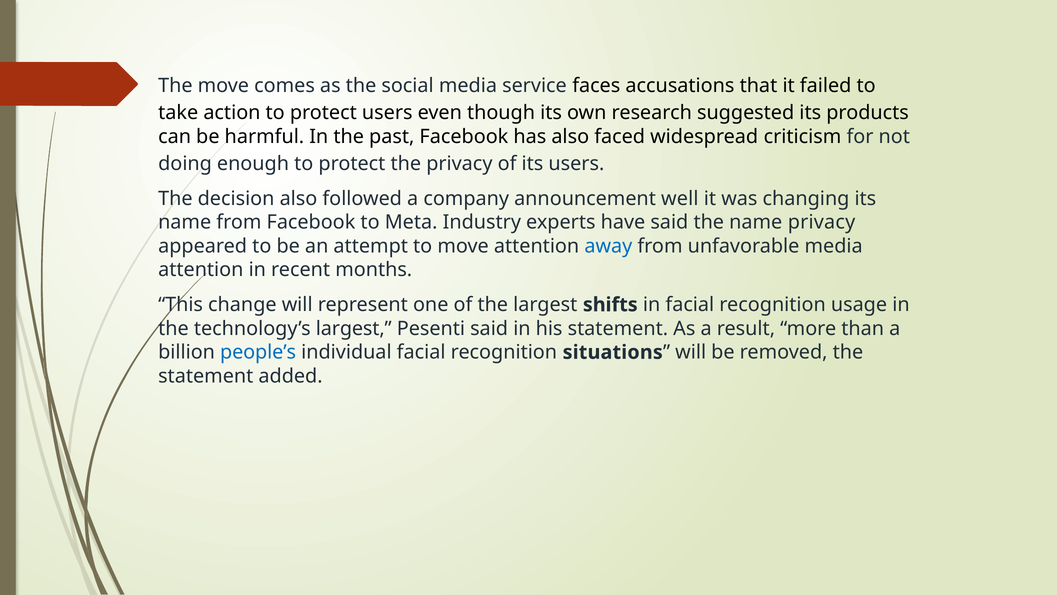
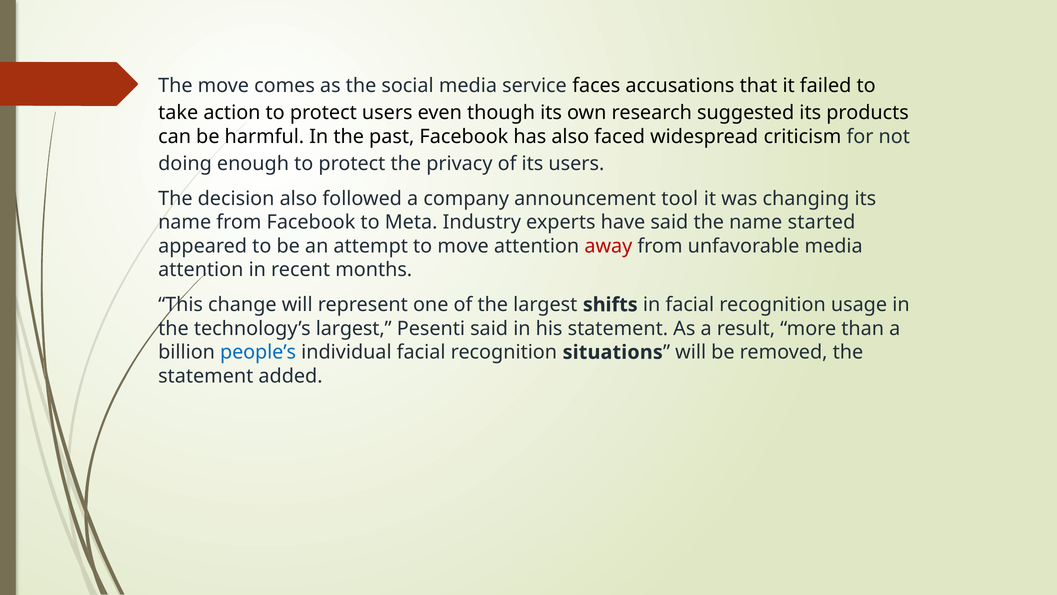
well: well -> tool (680, 198)
name privacy: privacy -> started (821, 222)
away colour: blue -> red (608, 246)
